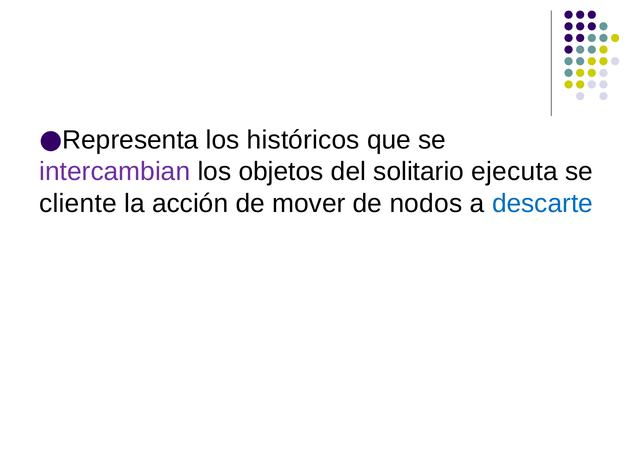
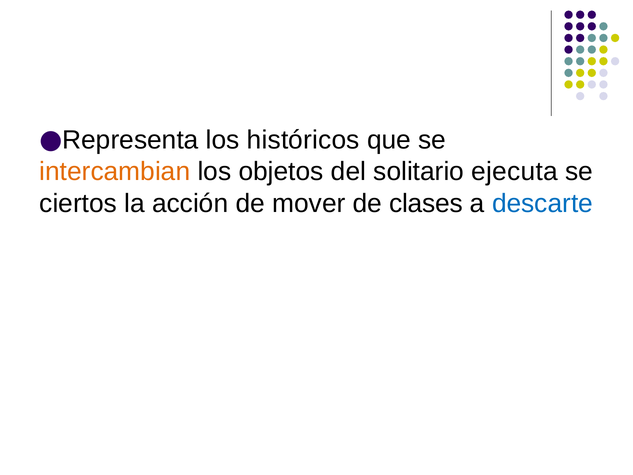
intercambian colour: purple -> orange (115, 172)
cliente: cliente -> ciertos (78, 203)
nodos: nodos -> clases (426, 203)
